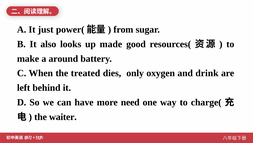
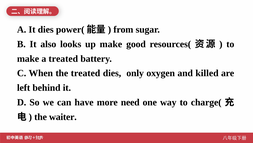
It just: just -> dies (46, 29)
up made: made -> make (111, 44)
a around: around -> treated (63, 58)
drink: drink -> killed (207, 73)
